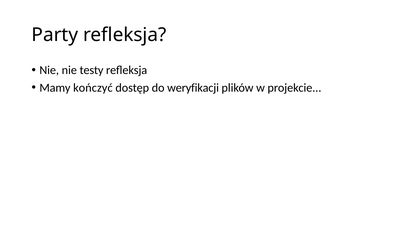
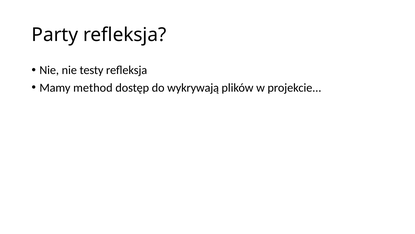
kończyć: kończyć -> method (93, 88)
weryfikacji: weryfikacji -> wykrywają (193, 88)
